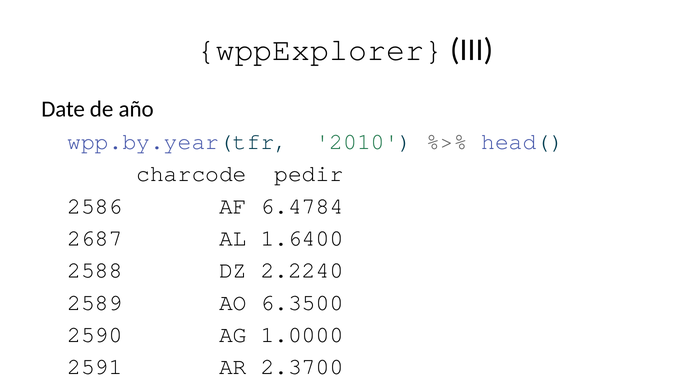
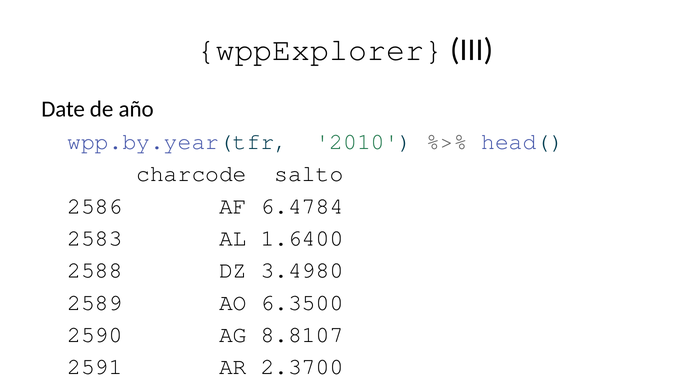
pedir: pedir -> salto (309, 174)
2687: 2687 -> 2583 (95, 238)
2.2240: 2.2240 -> 3.4980 (302, 270)
1.0000: 1.0000 -> 8.8107 (302, 335)
